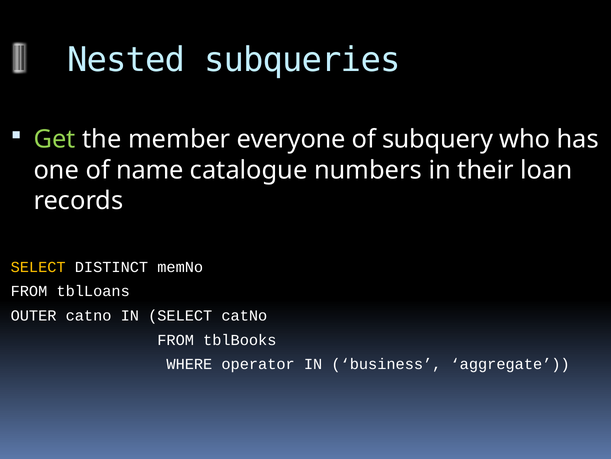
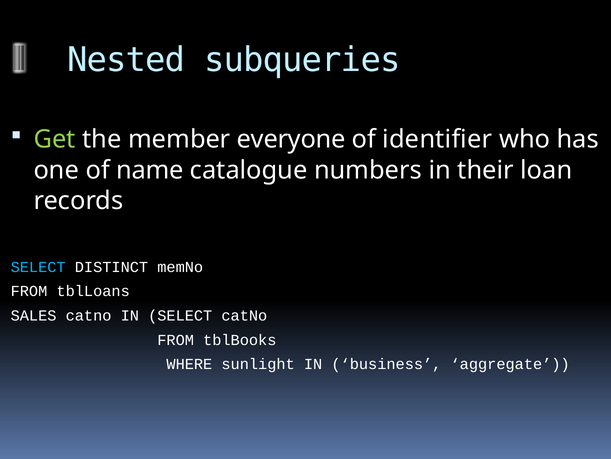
subquery: subquery -> identifier (437, 139)
SELECT colour: yellow -> light blue (38, 267)
OUTER: OUTER -> SALES (34, 315)
operator: operator -> sunlight (258, 364)
